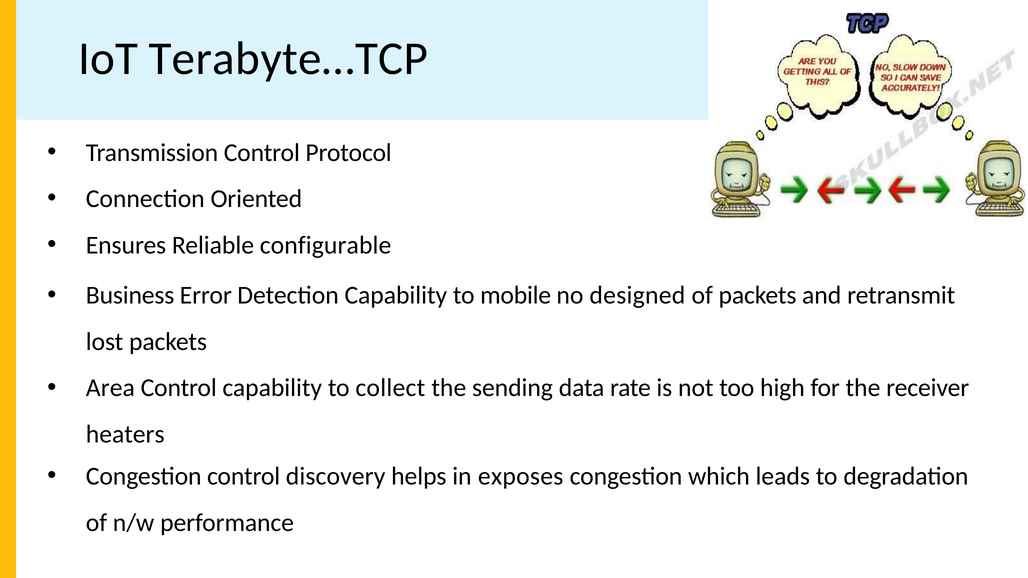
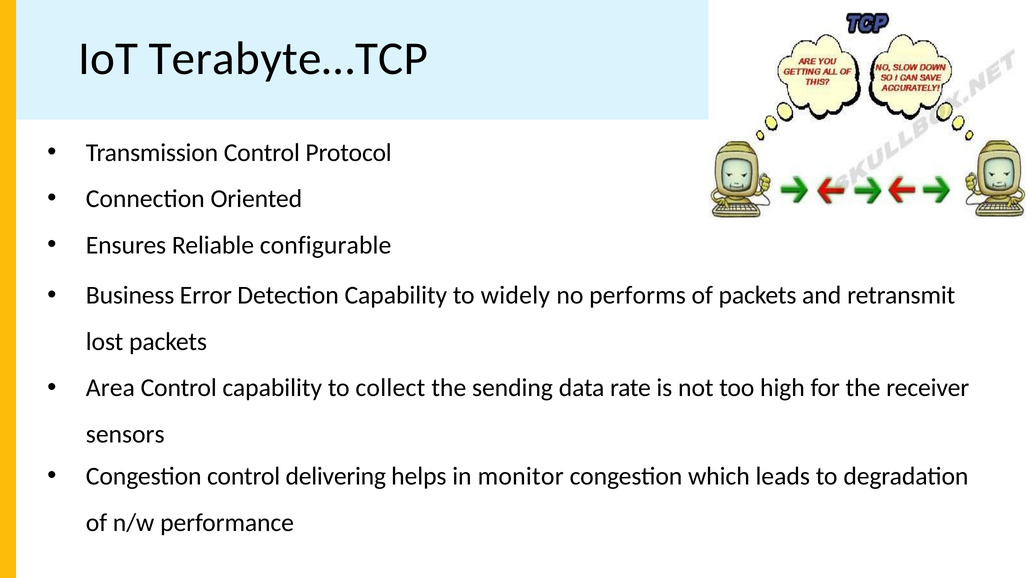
mobile: mobile -> widely (515, 296)
designed: designed -> performs (637, 296)
heaters: heaters -> sensors (125, 434)
discovery: discovery -> delivering (336, 477)
exposes: exposes -> monitor (521, 477)
